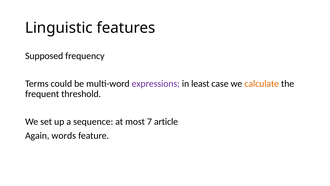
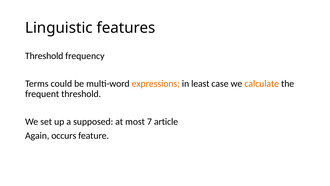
Supposed: Supposed -> Threshold (44, 56)
expressions colour: purple -> orange (156, 83)
sequence: sequence -> supposed (93, 122)
words: words -> occurs (64, 135)
